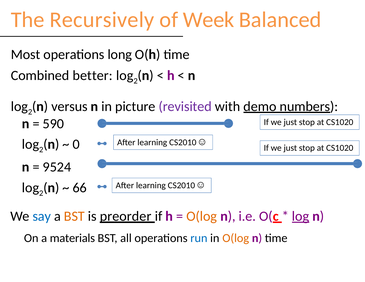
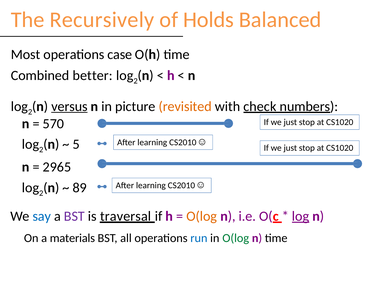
Week: Week -> Holds (209, 20)
long: long -> case (120, 54)
versus underline: none -> present (69, 106)
revisited colour: purple -> orange (185, 106)
demo: demo -> check (260, 106)
590: 590 -> 570 (53, 124)
0: 0 -> 5 (76, 144)
9524: 9524 -> 2965 (57, 167)
66: 66 -> 89 (80, 188)
BST colour: orange -> purple (74, 216)
preorder: preorder -> traversal (126, 216)
O(log colour: orange -> green (236, 238)
